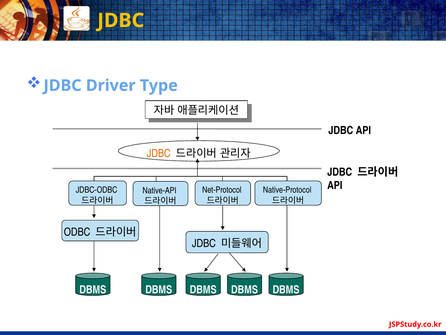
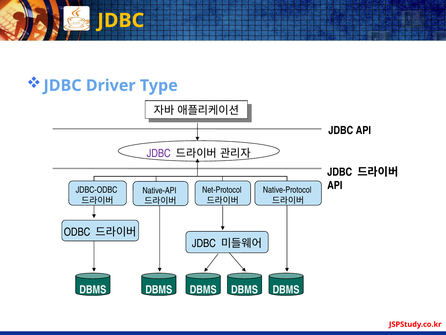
JDBC colour: orange -> purple (159, 153)
